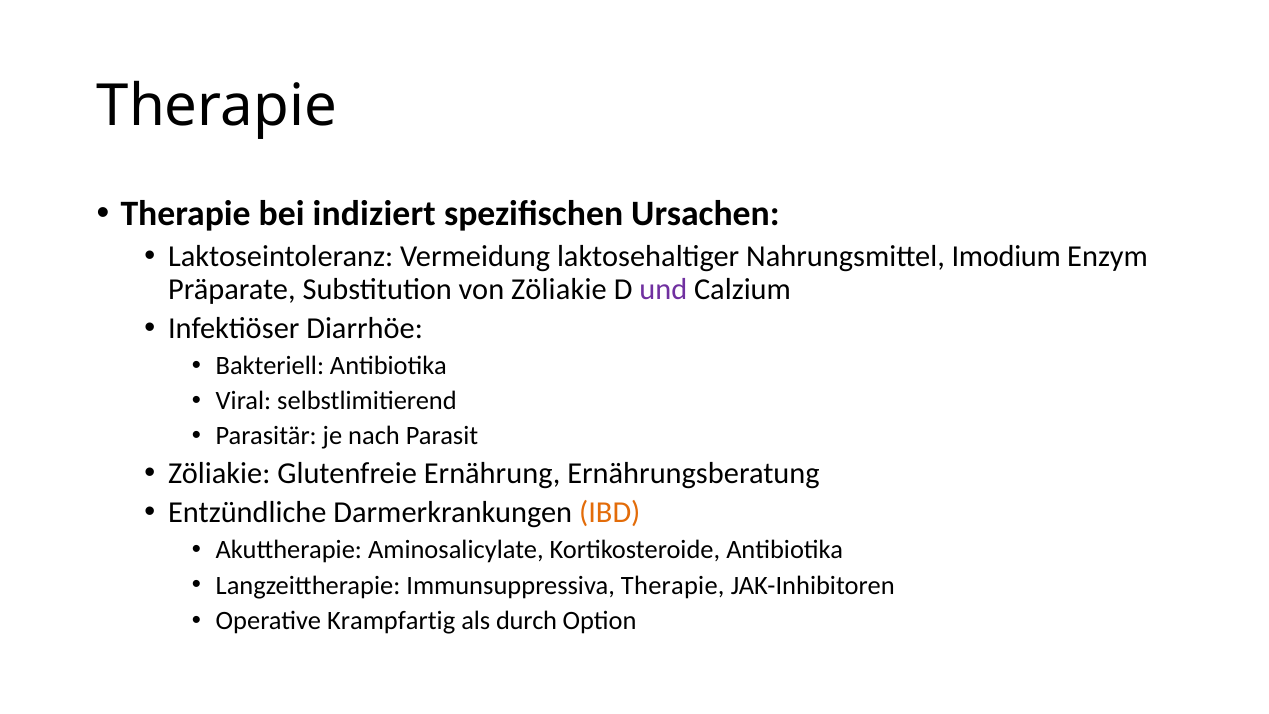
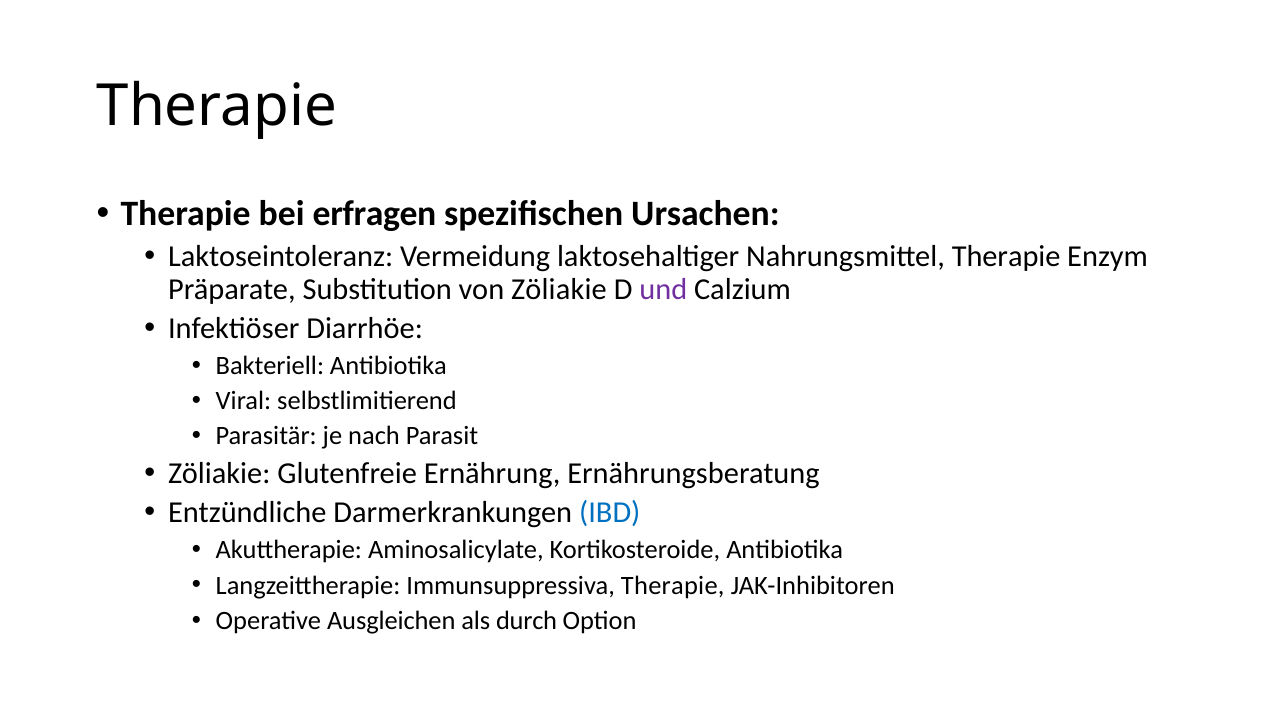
indiziert: indiziert -> erfragen (375, 214)
Nahrungsmittel Imodium: Imodium -> Therapie (1006, 256)
IBD colour: orange -> blue (610, 513)
Krampfartig: Krampfartig -> Ausgleichen (391, 620)
